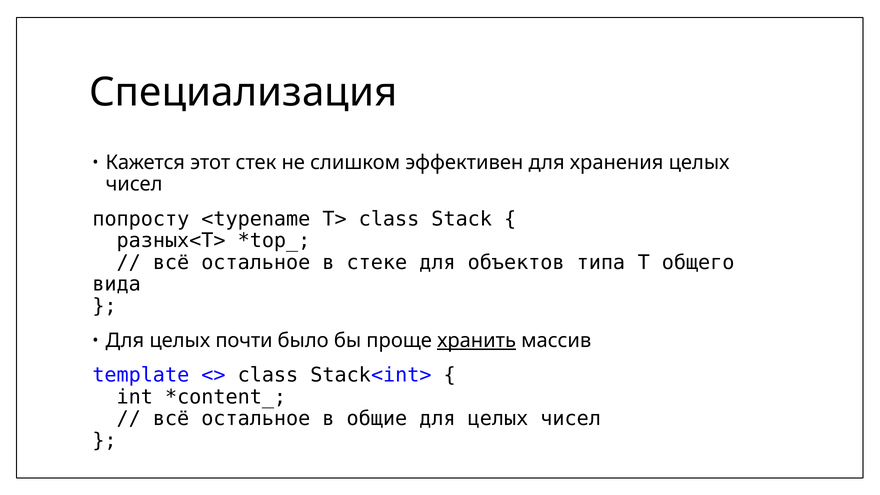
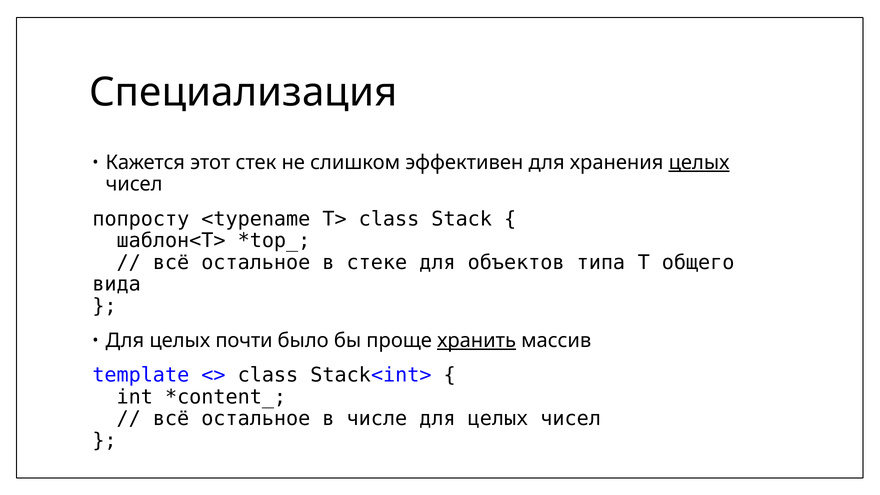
целых underline: none -> present (699, 163)
разных<T>: разных<T> -> шаблон<T> (171, 241)
общие: общие -> числе (377, 419)
